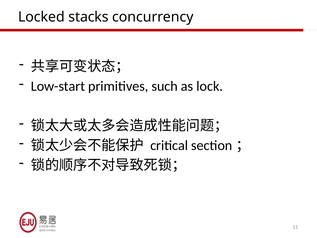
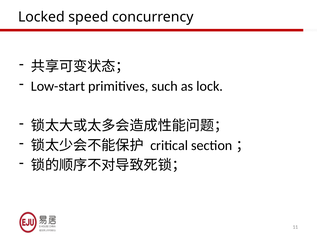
stacks: stacks -> speed (88, 17)
